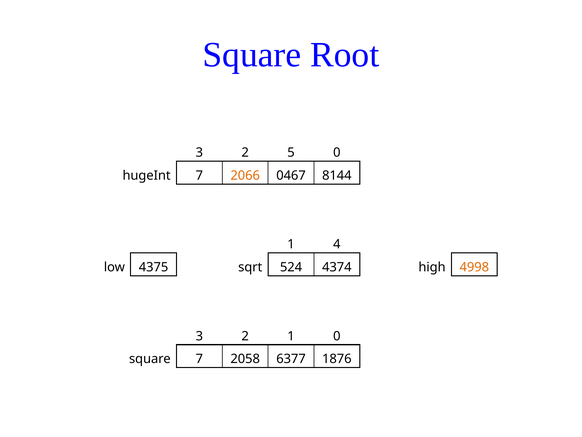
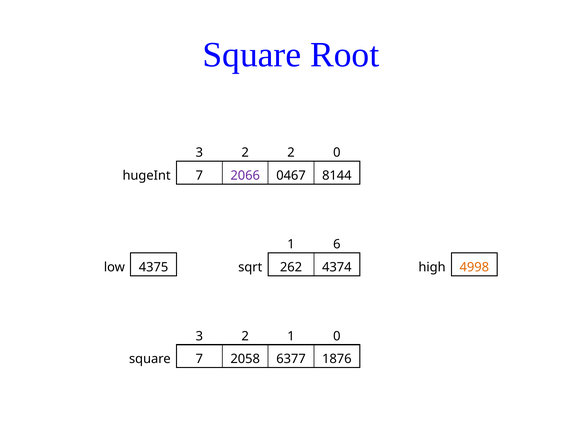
2 5: 5 -> 2 (291, 152)
2066 colour: orange -> purple (245, 175)
4: 4 -> 6 (337, 244)
524: 524 -> 262 (291, 267)
